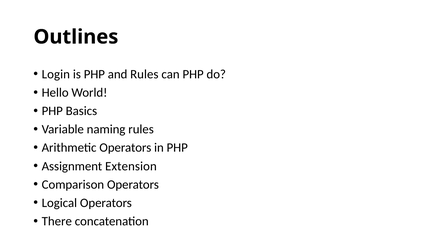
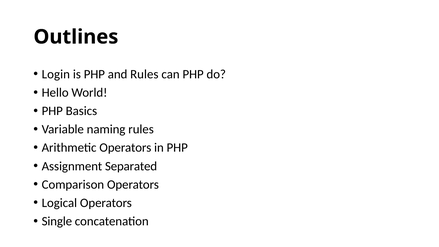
Extension: Extension -> Separated (131, 166)
There: There -> Single (57, 221)
